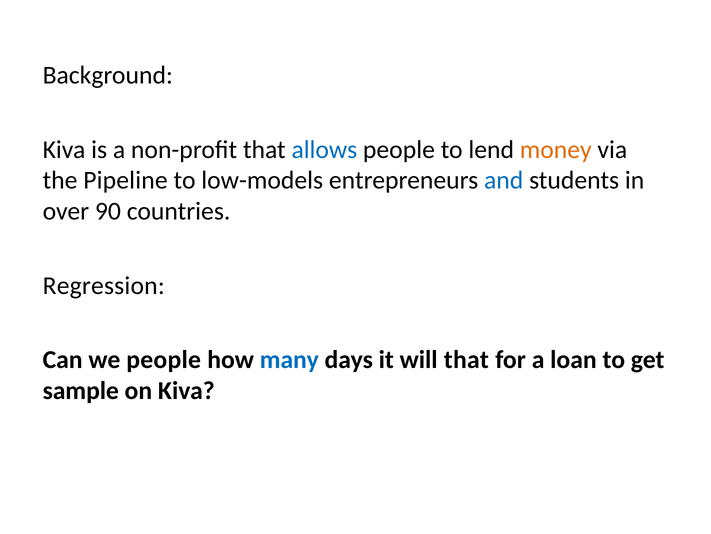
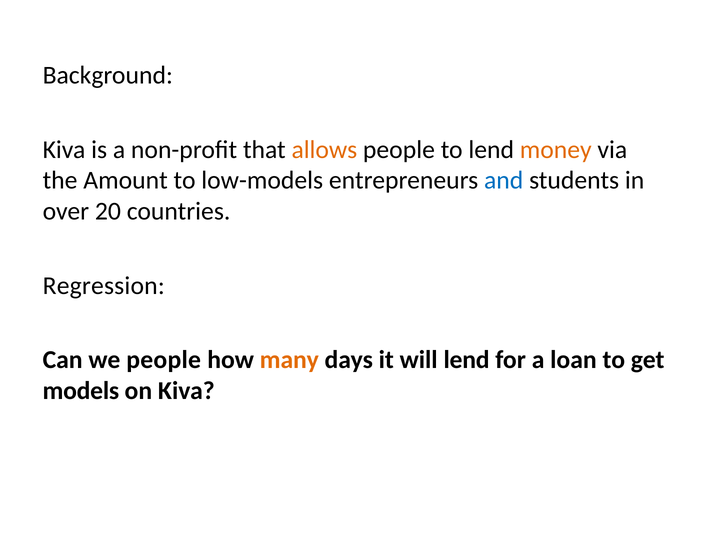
allows colour: blue -> orange (324, 149)
Pipeline: Pipeline -> Amount (126, 180)
90: 90 -> 20 (108, 211)
many colour: blue -> orange (289, 359)
will that: that -> lend (467, 359)
sample: sample -> models (81, 390)
